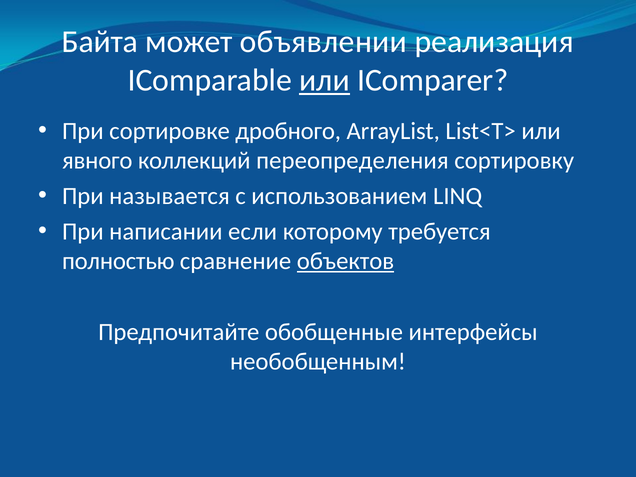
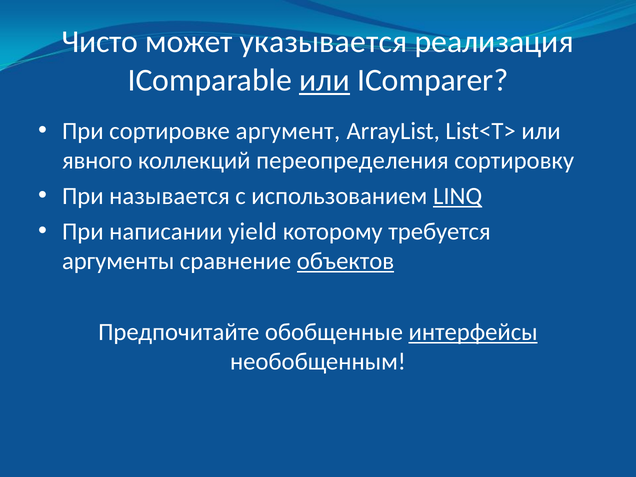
Байта: Байта -> Чисто (100, 42)
объявлении: объявлении -> указывается (324, 42)
дробного: дробного -> аргумент (288, 131)
LINQ underline: none -> present (458, 196)
если: если -> yield (253, 231)
полностью: полностью -> аргументы (118, 261)
интерфейсы underline: none -> present (473, 332)
